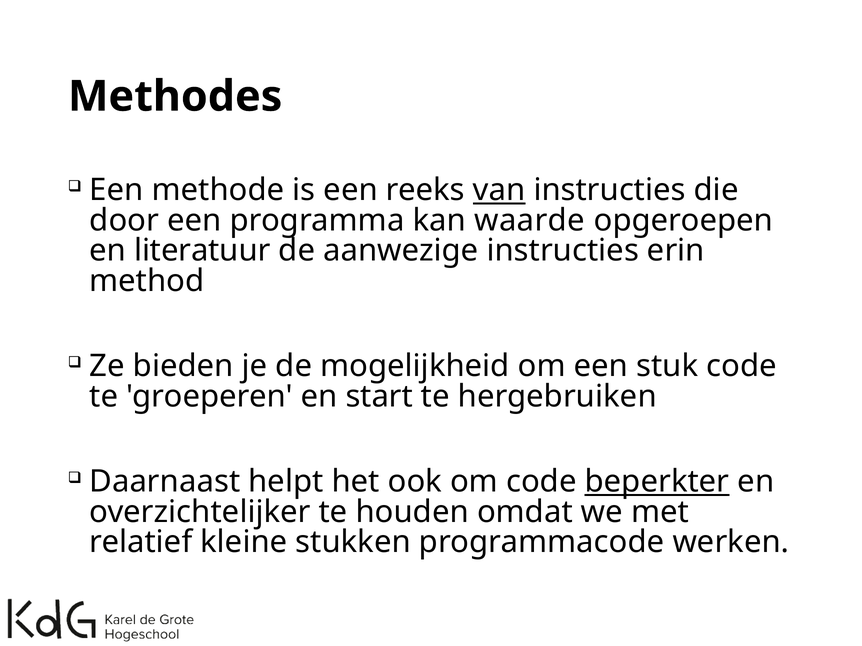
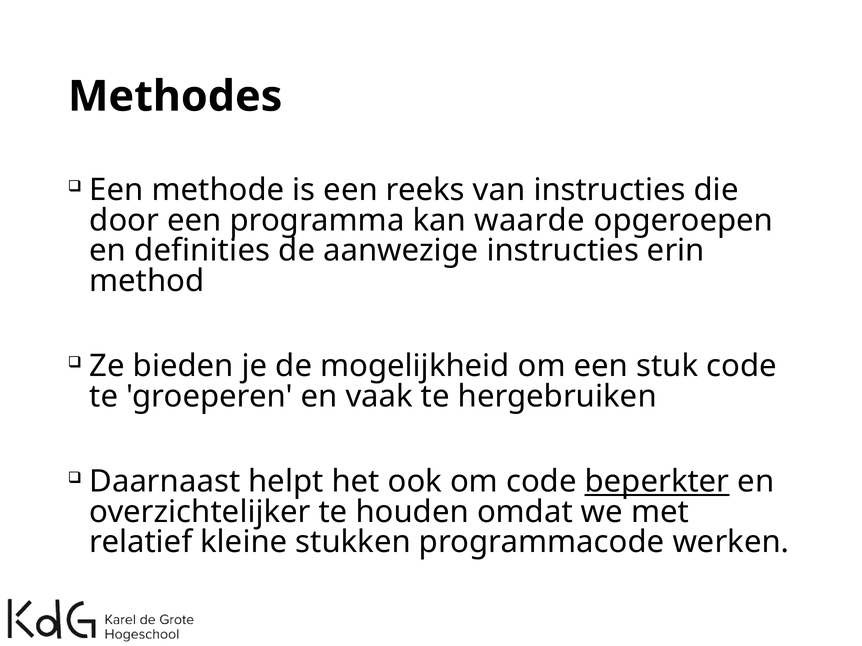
van underline: present -> none (499, 190)
literatuur: literatuur -> definities (202, 251)
start: start -> vaak (379, 397)
